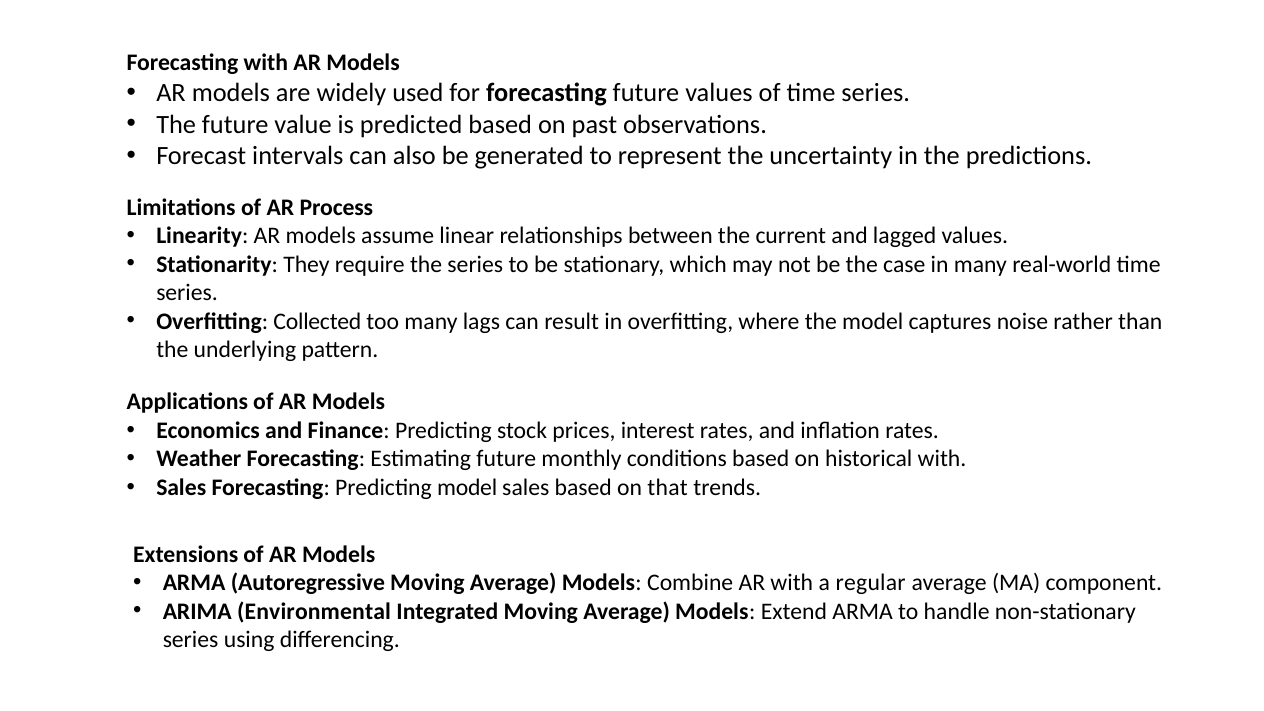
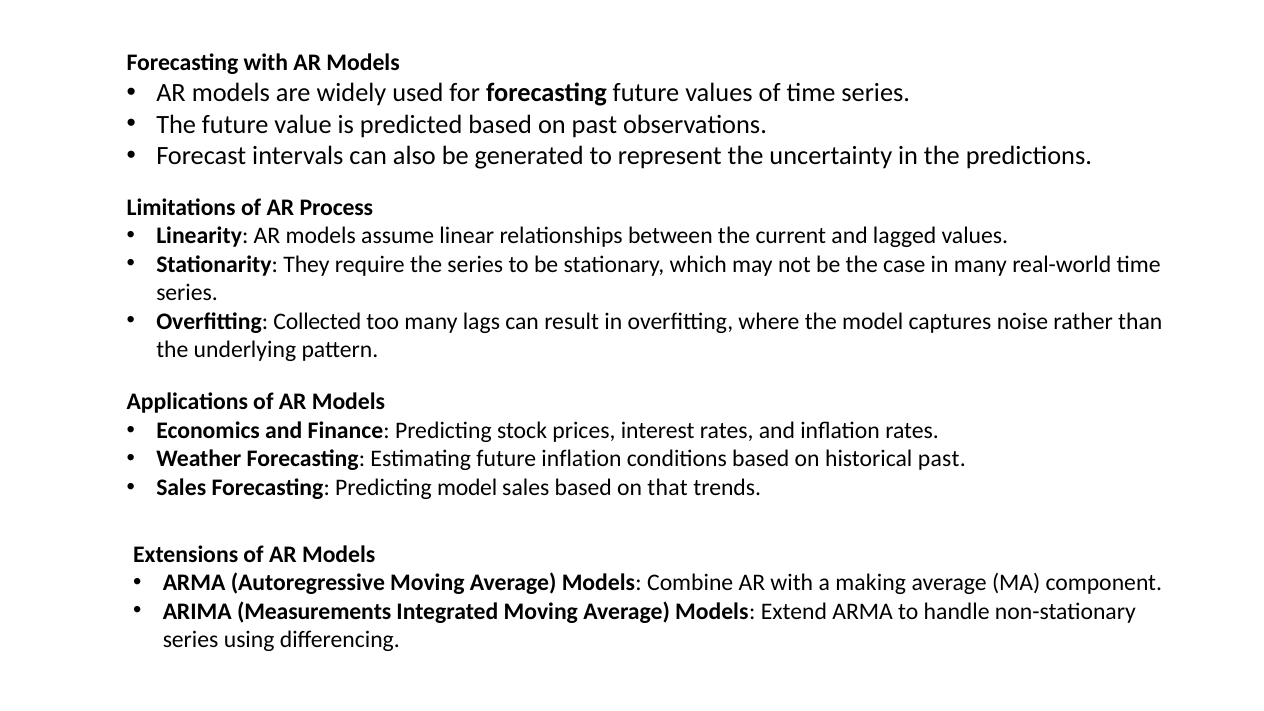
future monthly: monthly -> inflation (581, 459)
historical with: with -> past (942, 459)
regular: regular -> making (871, 583)
Environmental: Environmental -> Measurements (314, 611)
